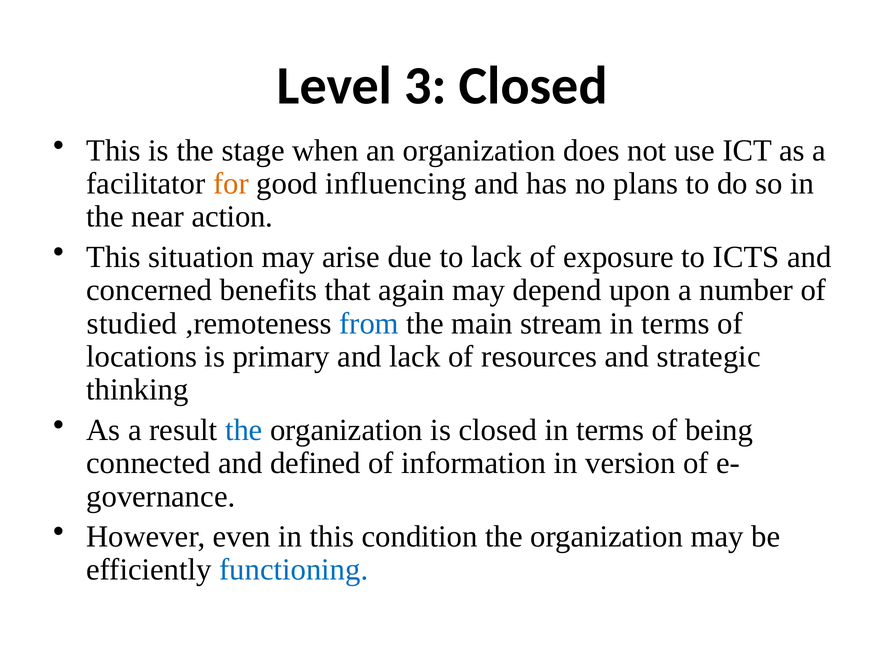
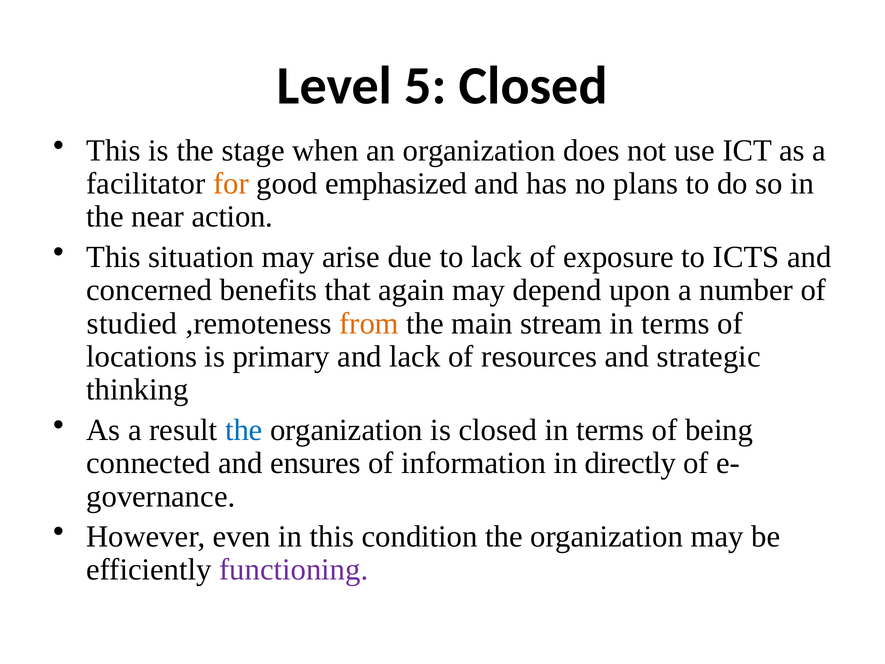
3: 3 -> 5 (426, 86)
influencing: influencing -> emphasized (396, 184)
from colour: blue -> orange (369, 323)
defined: defined -> ensures (315, 463)
version: version -> directly (631, 463)
functioning colour: blue -> purple (294, 570)
